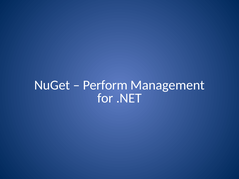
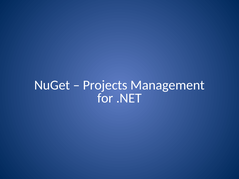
Perform: Perform -> Projects (105, 85)
